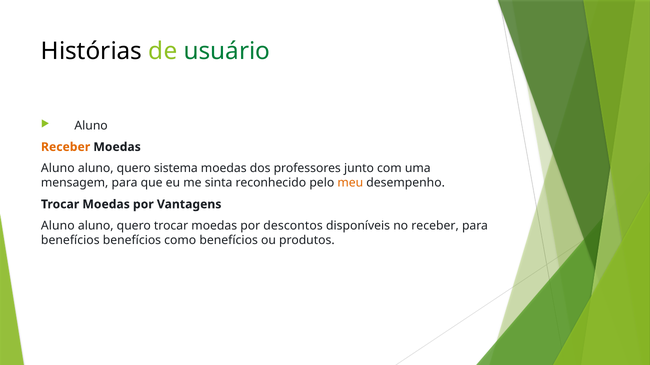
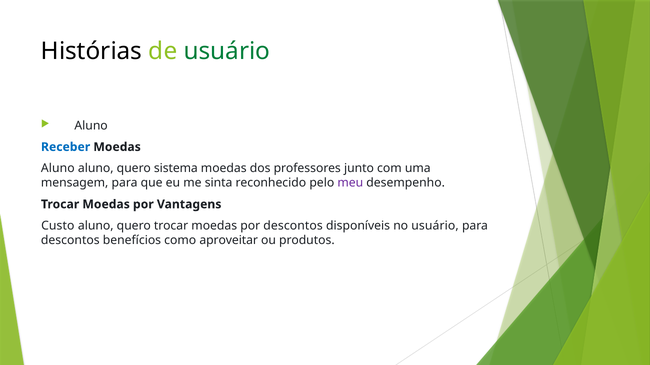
Receber colour: orange -> blue (66, 147)
meu colour: orange -> purple (350, 183)
Aluno: Aluno -> Custo (58, 226)
no receber: receber -> usuário (435, 226)
benefícios: benefícios -> descontos (70, 241)
como benefícios: benefícios -> aproveitar (229, 241)
